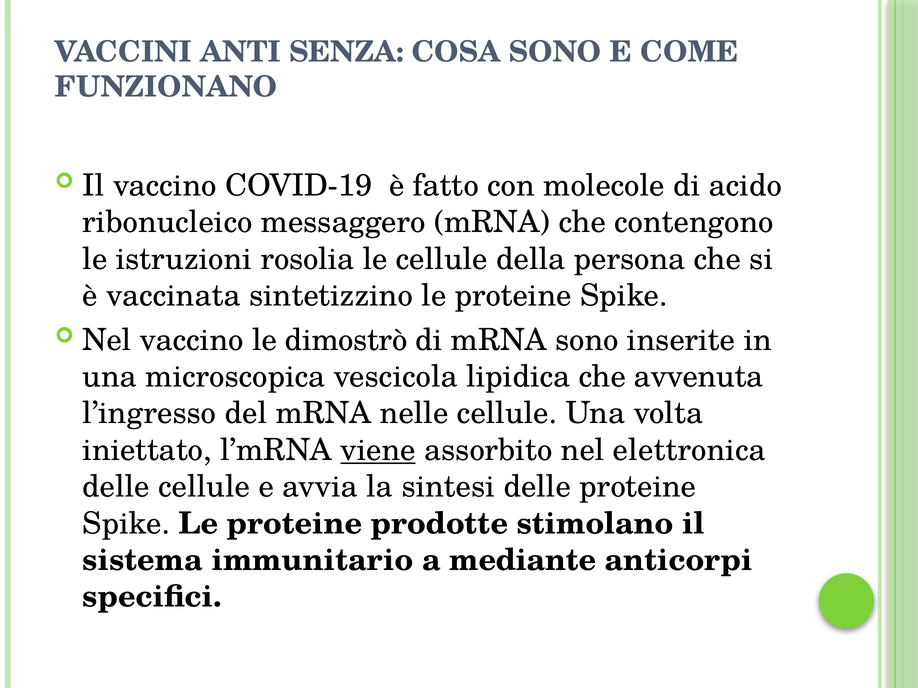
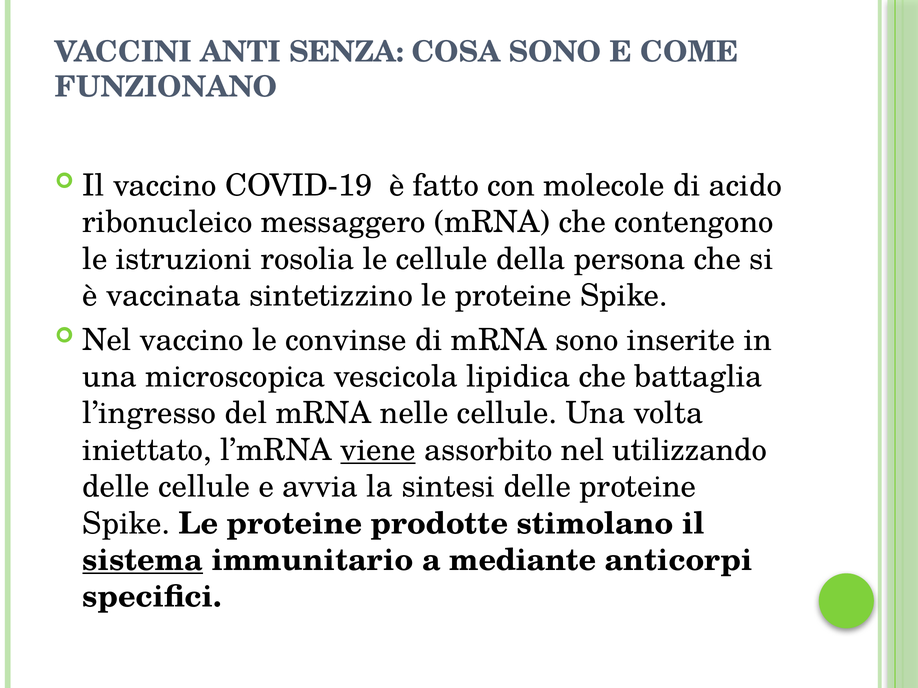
dimostrò: dimostrò -> convinse (346, 340)
avvenuta: avvenuta -> battaglia (698, 377)
elettronica: elettronica -> utilizzando (690, 450)
sistema underline: none -> present (143, 561)
